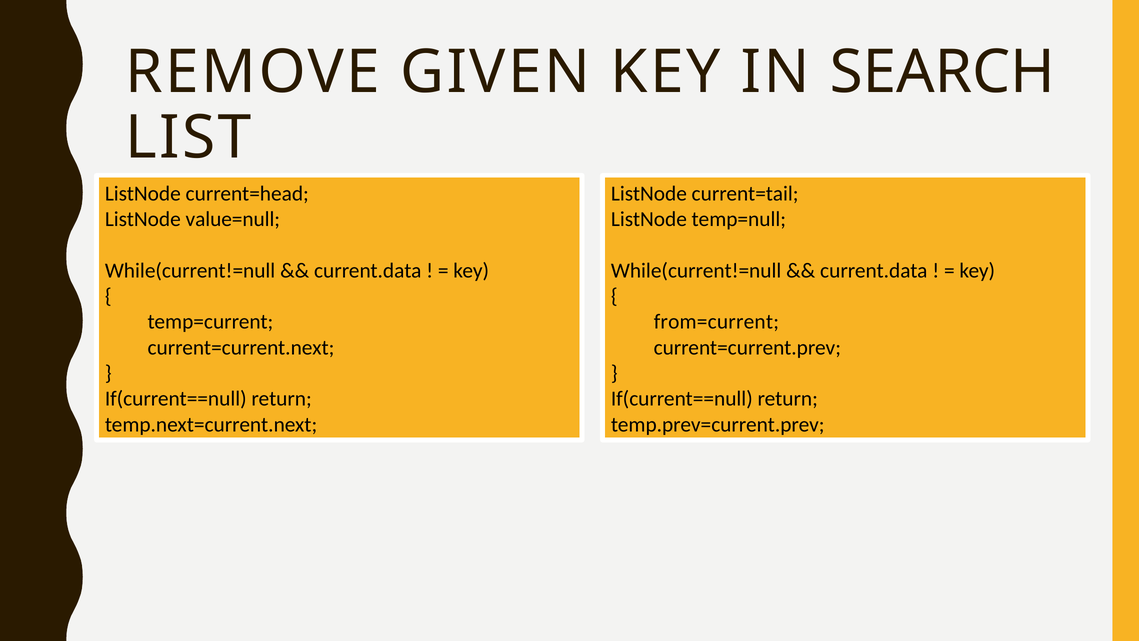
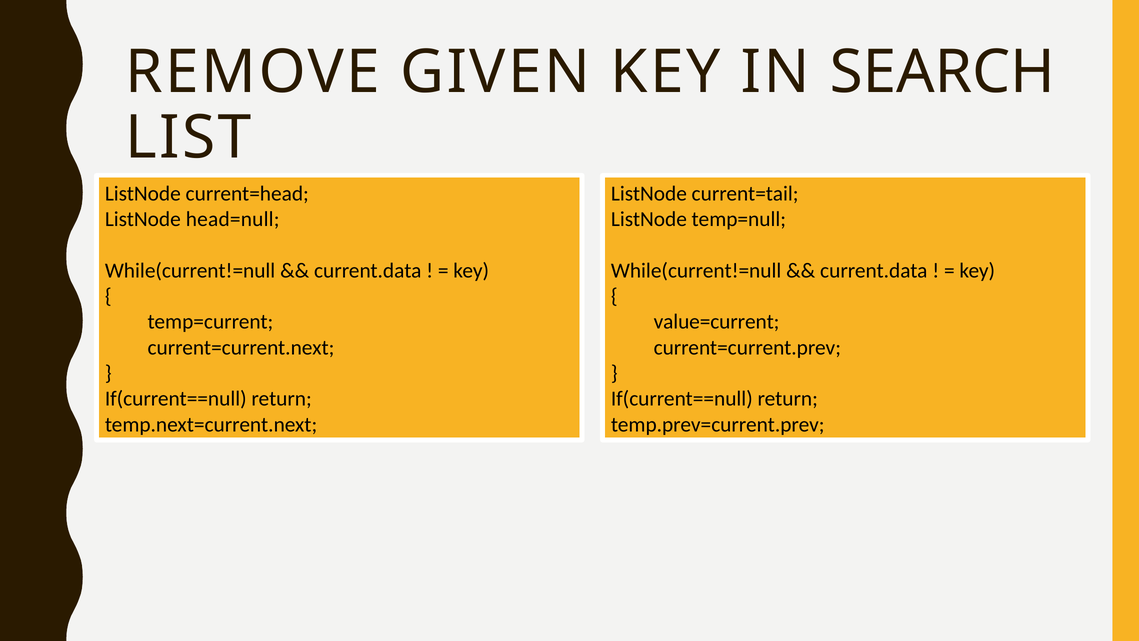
value=null: value=null -> head=null (233, 219)
from=current: from=current -> value=current (717, 322)
